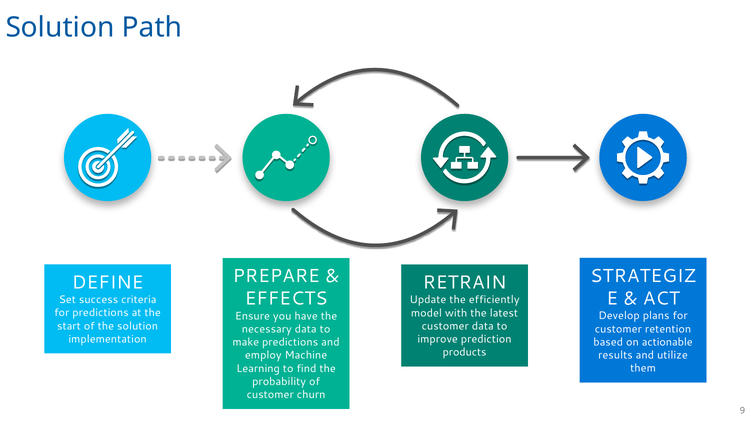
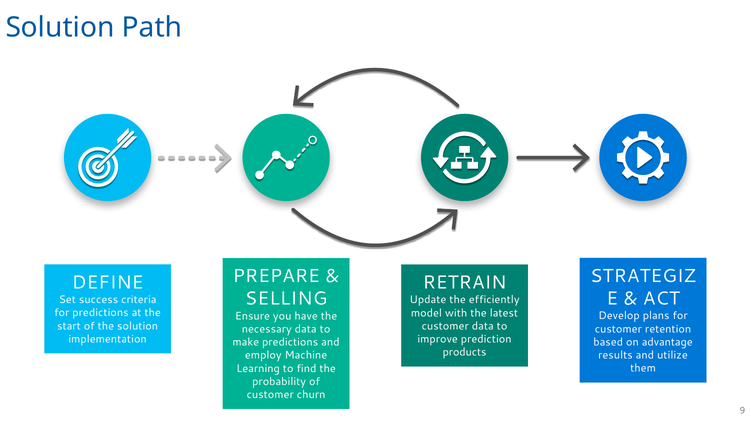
EFFECTS: EFFECTS -> SELLING (286, 299)
actionable: actionable -> advantage (667, 342)
